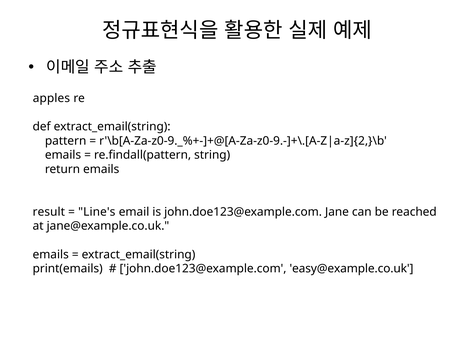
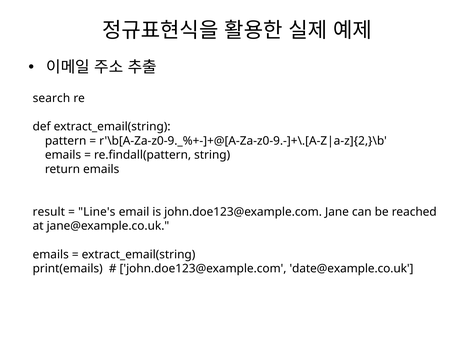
apples: apples -> search (51, 98)
easy@example.co.uk: easy@example.co.uk -> date@example.co.uk (351, 269)
